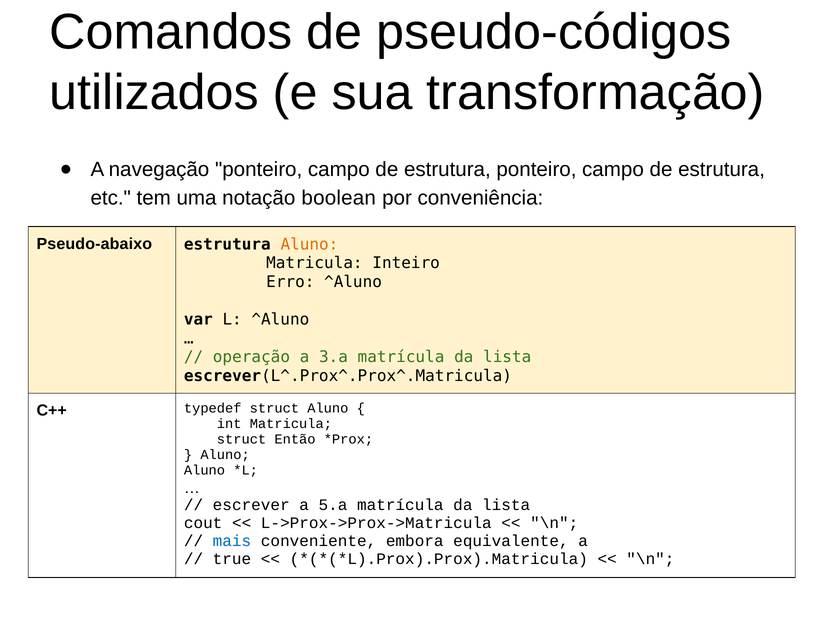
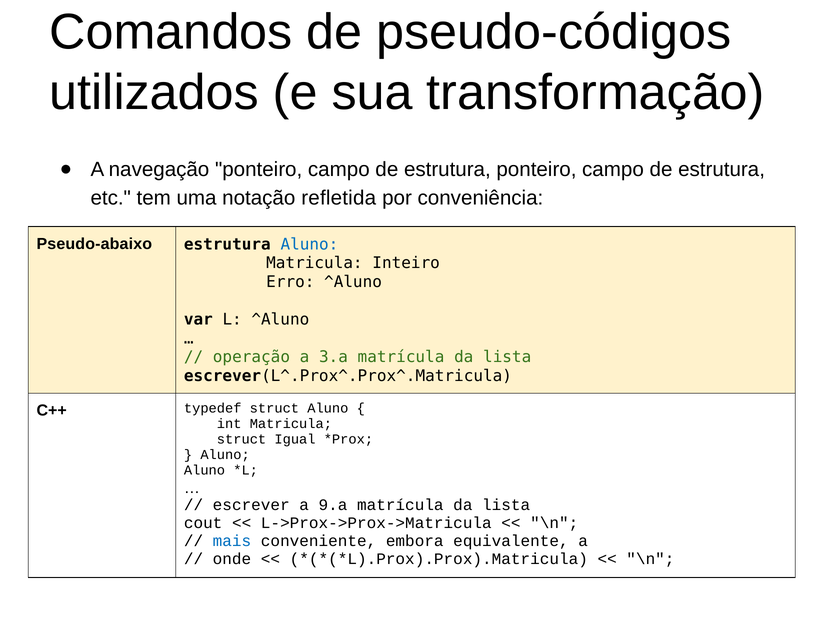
boolean: boolean -> refletida (339, 198)
Aluno colour: orange -> blue (309, 244)
Então: Então -> Igual (295, 439)
5.a: 5.a -> 9.a (333, 505)
true: true -> onde (232, 559)
